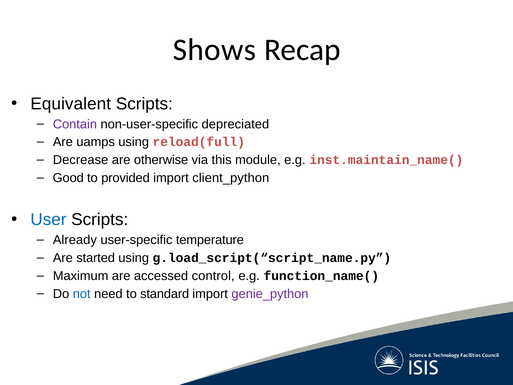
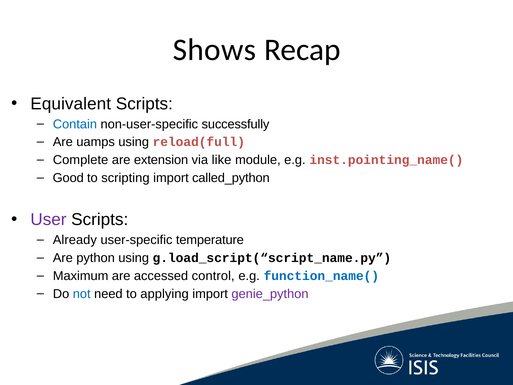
Contain colour: purple -> blue (75, 124)
depreciated: depreciated -> successfully (236, 124)
Decrease: Decrease -> Complete (81, 160)
otherwise: otherwise -> extension (161, 160)
this: this -> like (222, 160)
inst.maintain_name(: inst.maintain_name( -> inst.pointing_name( (386, 160)
provided: provided -> scripting (125, 178)
client_python: client_python -> called_python (231, 178)
User colour: blue -> purple (48, 220)
started: started -> python (96, 258)
function_name( colour: black -> blue (321, 276)
standard: standard -> applying (165, 294)
